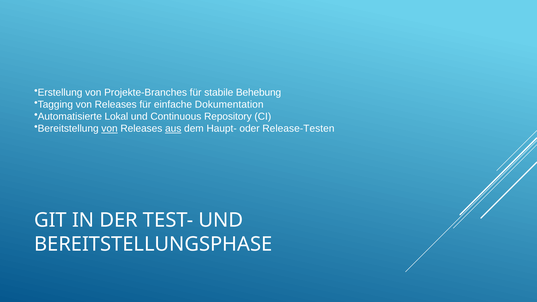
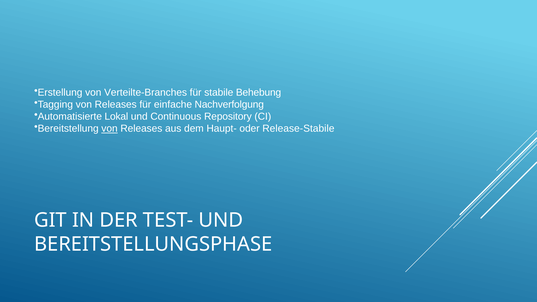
Projekte-Branches: Projekte-Branches -> Verteilte-Branches (146, 92)
Dokumentation: Dokumentation -> Nachverfolgung (229, 104)
aus underline: present -> none (173, 129)
Release-Testen: Release-Testen -> Release-Stabile (298, 129)
